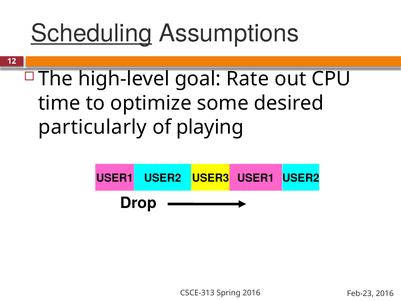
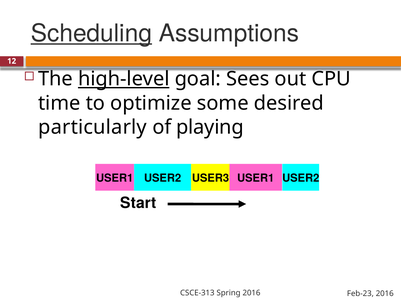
high-level underline: none -> present (124, 79)
Rate: Rate -> Sees (248, 79)
Drop: Drop -> Start (138, 203)
